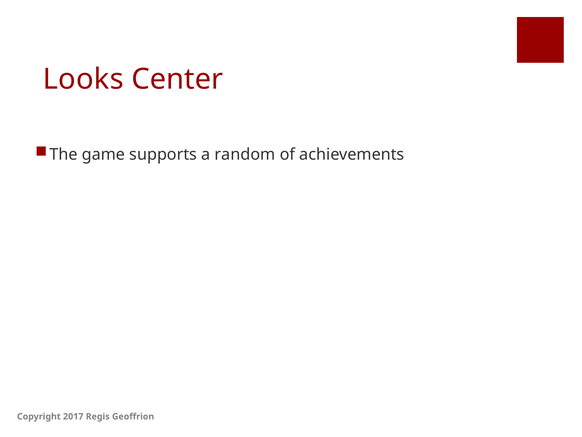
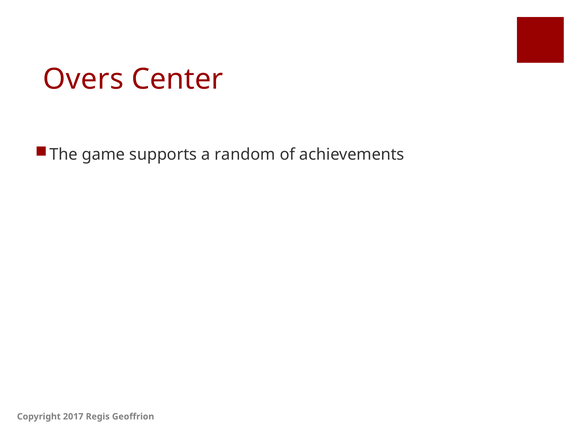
Looks: Looks -> Overs (83, 79)
